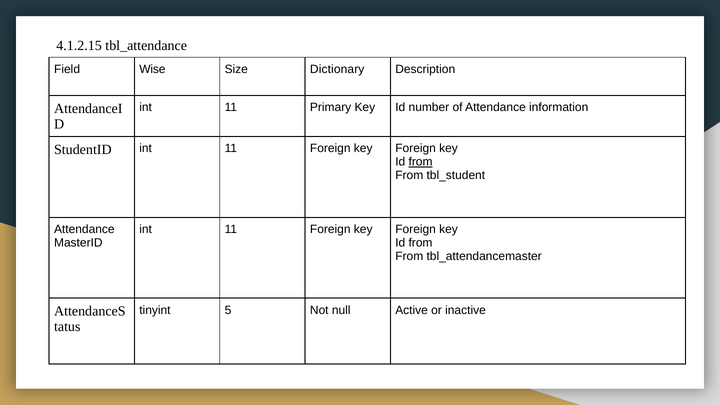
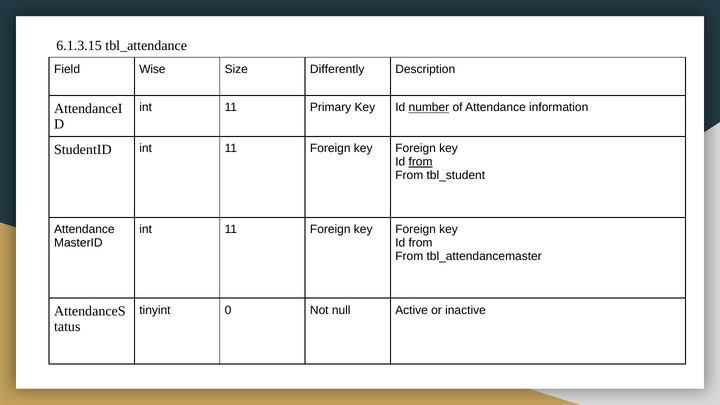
4.1.2.15: 4.1.2.15 -> 6.1.3.15 (79, 46)
Dictionary: Dictionary -> Differently (337, 69)
number underline: none -> present (429, 108)
5: 5 -> 0 (228, 310)
